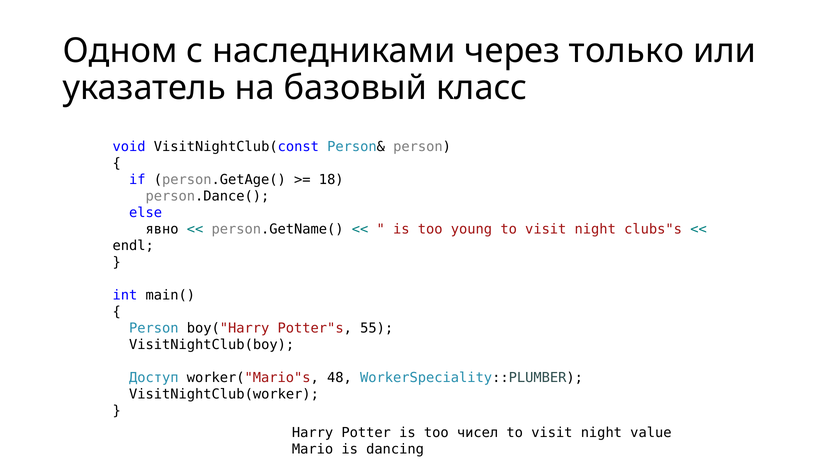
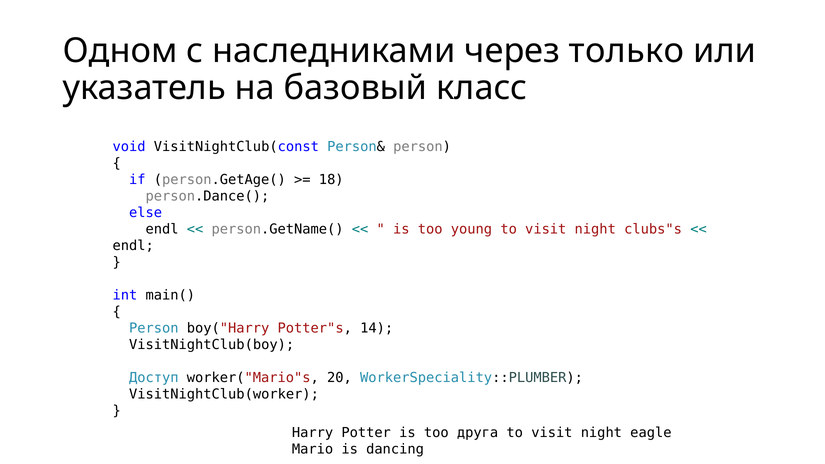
явно: явно -> endl (162, 229)
55: 55 -> 14 (377, 328)
48: 48 -> 20 (339, 378)
чисел: чисел -> друга (478, 433)
value: value -> eagle (651, 433)
